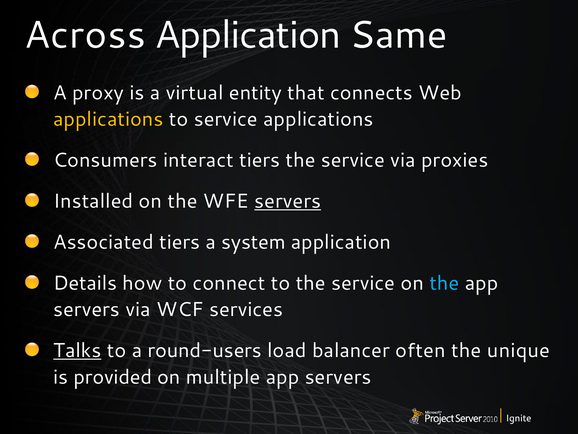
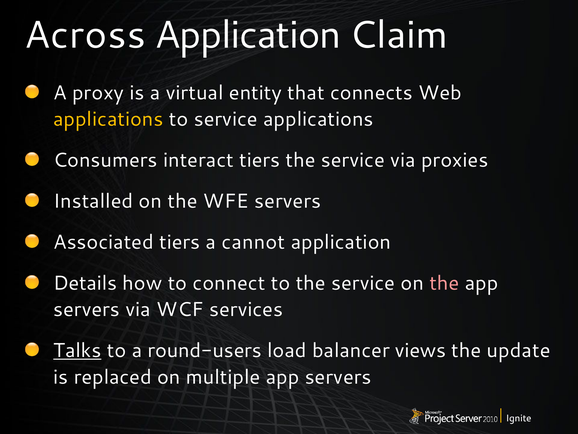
Same: Same -> Claim (399, 35)
servers underline: present -> none (288, 201)
system: system -> cannot (253, 242)
the colour: light blue -> pink (444, 283)
often: often -> views (421, 350)
unique: unique -> update (519, 350)
provided: provided -> replaced (113, 377)
